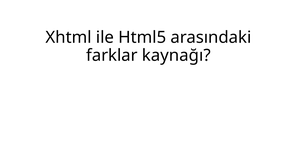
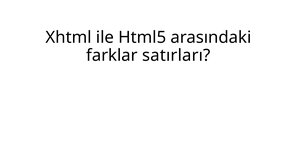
kaynağı: kaynağı -> satırları (176, 55)
